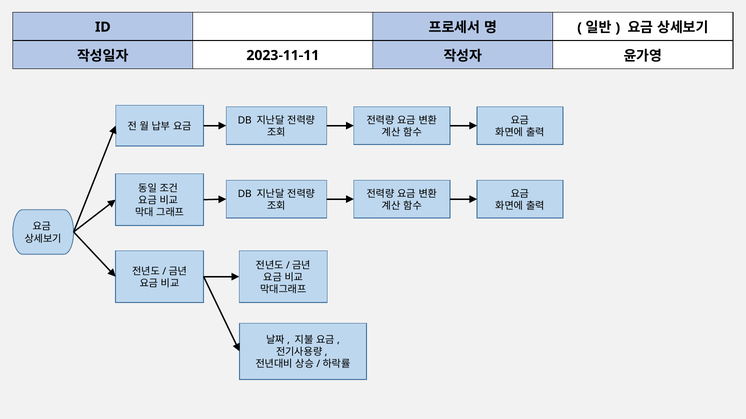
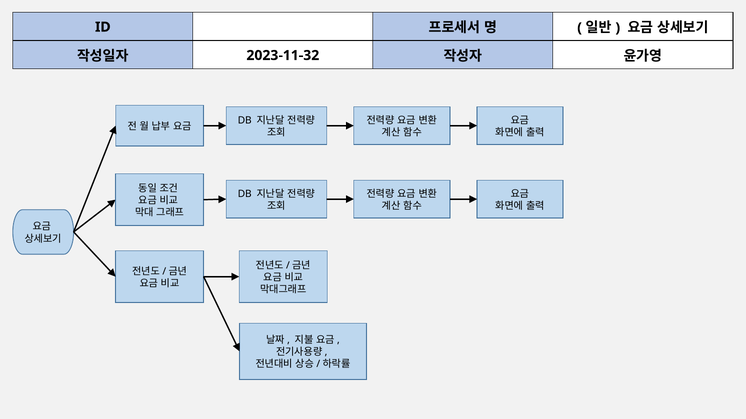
2023-11-11: 2023-11-11 -> 2023-11-32 (283, 55)
